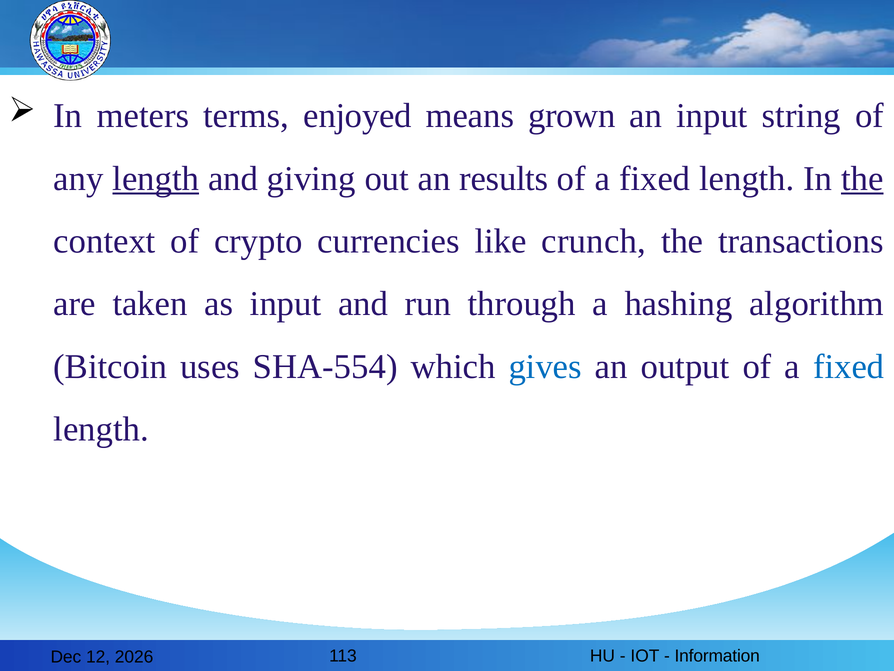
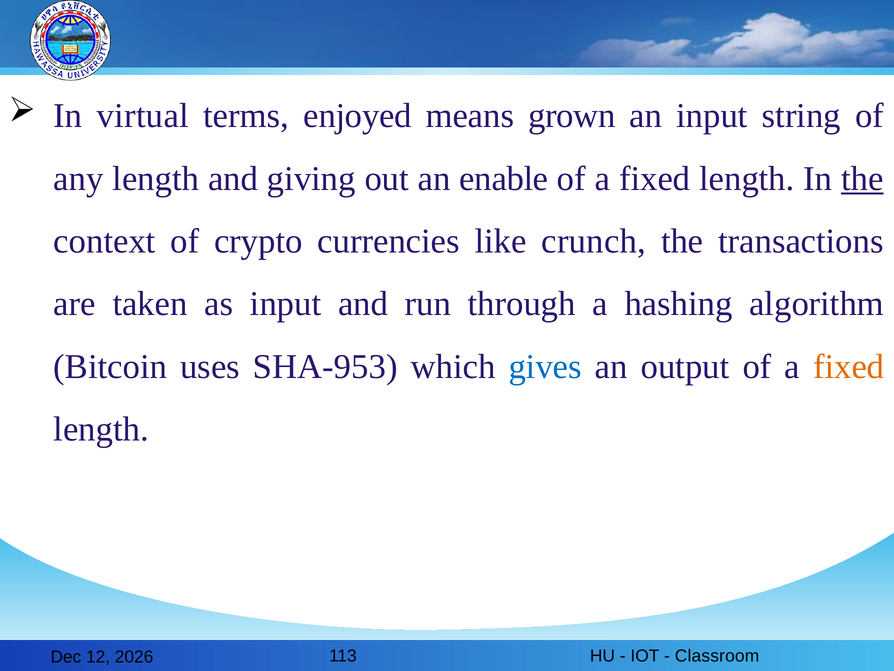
meters: meters -> virtual (143, 116)
length underline: present -> none (156, 178)
results: results -> enable (504, 178)
SHA-554: SHA-554 -> SHA-953 (325, 366)
fixed colour: blue -> orange (849, 366)
Information: Information -> Classroom (717, 655)
